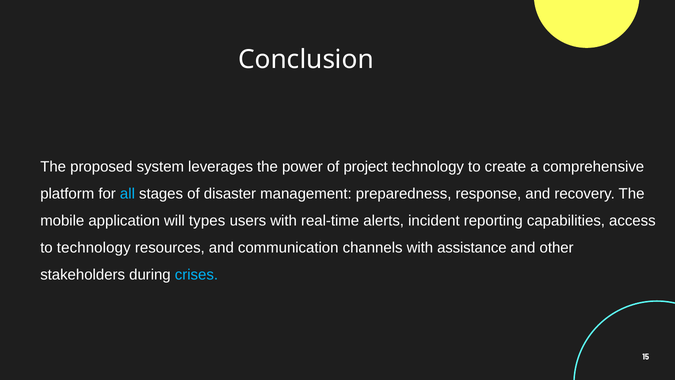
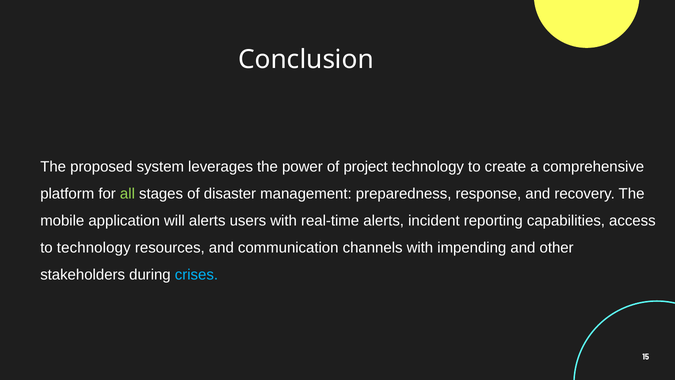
all colour: light blue -> light green (127, 194)
will types: types -> alerts (207, 221)
assistance: assistance -> impending (472, 248)
